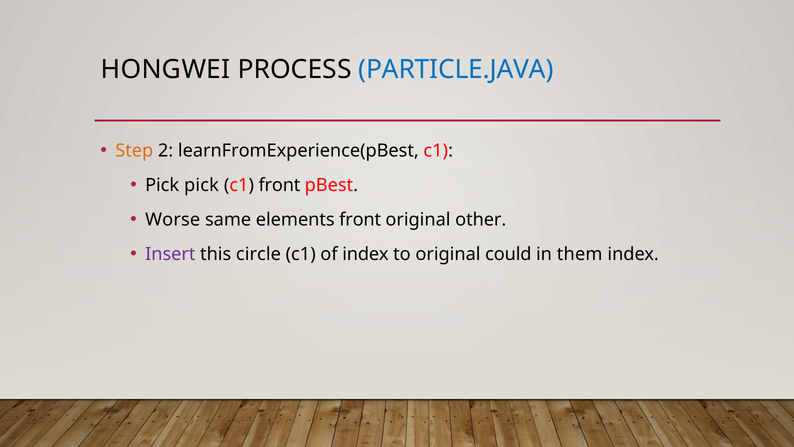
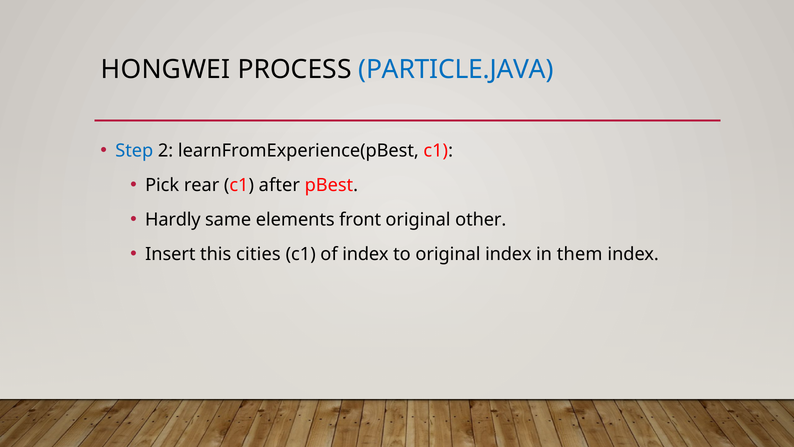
Step colour: orange -> blue (134, 151)
Pick pick: pick -> rear (202, 185)
c1 front: front -> after (279, 185)
Worse: Worse -> Hardly (173, 220)
Insert colour: purple -> black (170, 254)
circle: circle -> cities (258, 254)
original could: could -> index (508, 254)
